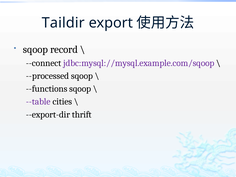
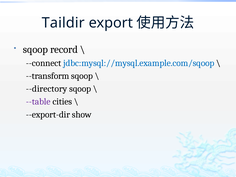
jdbc:mysql://mysql.example.com/sqoop colour: purple -> blue (139, 63)
--processed: --processed -> --transform (48, 76)
--functions: --functions -> --directory (47, 89)
thrift: thrift -> show (82, 114)
